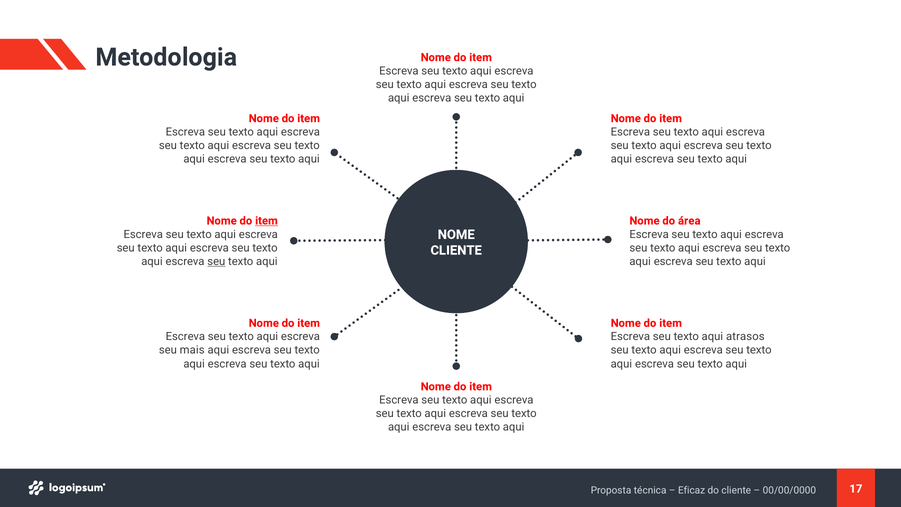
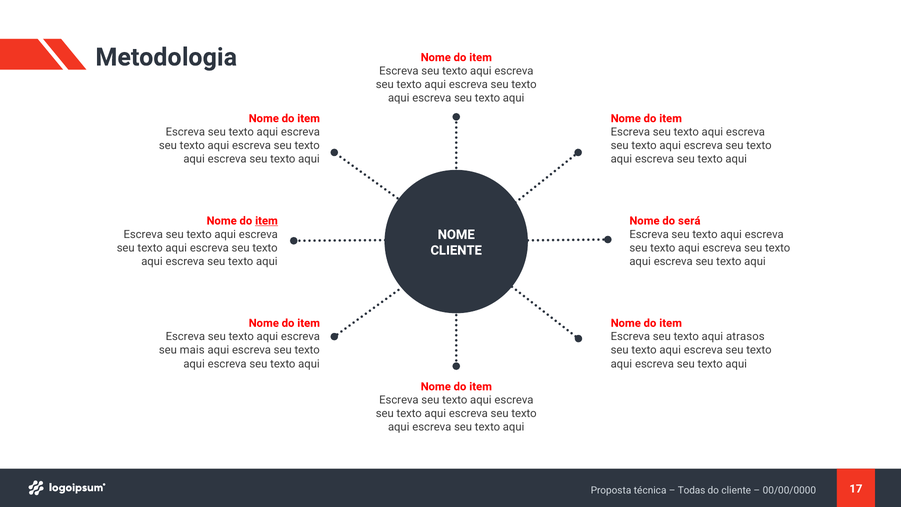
área: área -> será (689, 221)
seu underline: present -> none (216, 261)
Eficaz: Eficaz -> Todas (692, 490)
